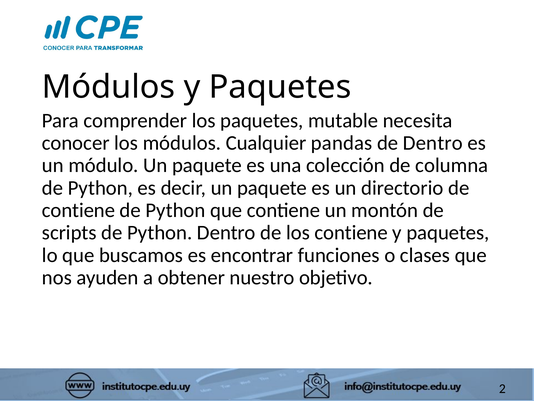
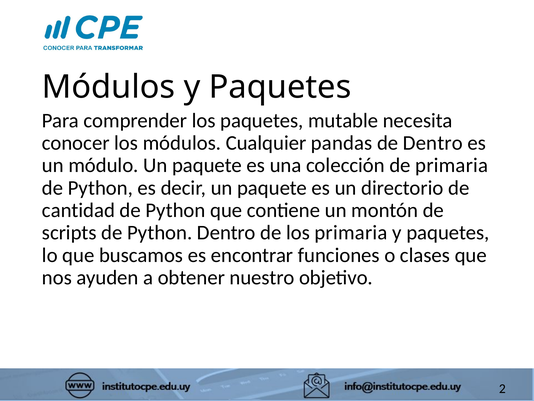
de columna: columna -> primaria (452, 165)
contiene: contiene -> cantidad (78, 210)
los contiene: contiene -> primaria (351, 232)
